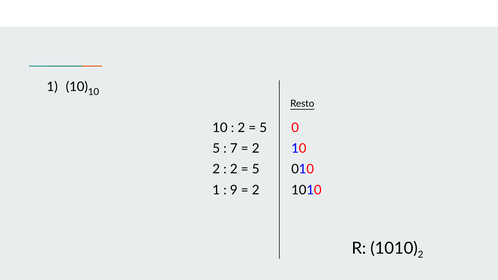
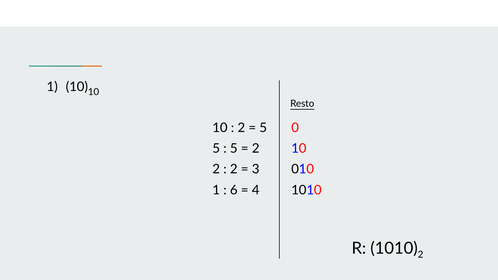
7: 7 -> 5 (234, 149)
5: 5 -> 3 (256, 169)
9: 9 -> 6 (234, 190)
2: 2 -> 4 (256, 190)
